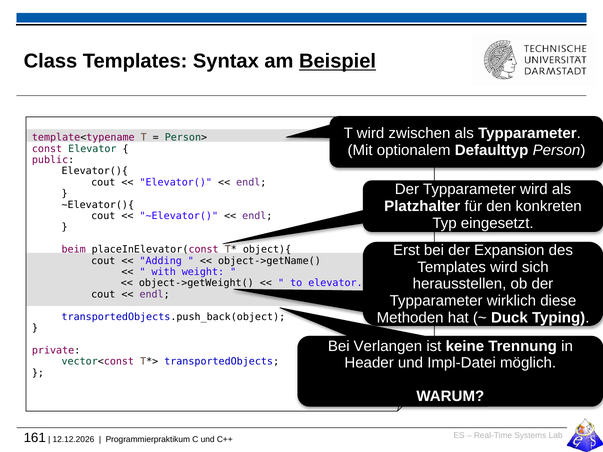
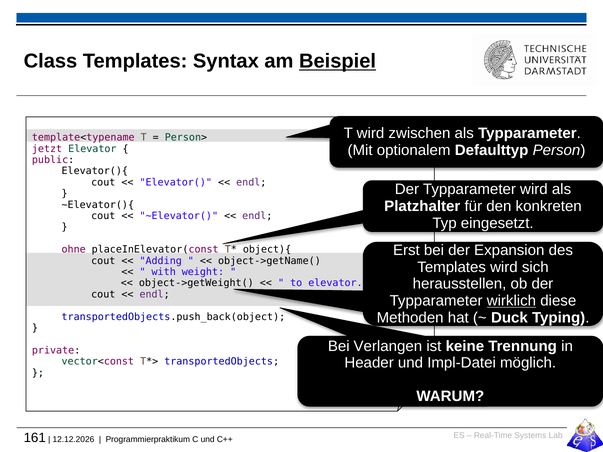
const: const -> jetzt (47, 149)
beim: beim -> ohne (74, 250)
wirklich underline: none -> present (511, 301)
